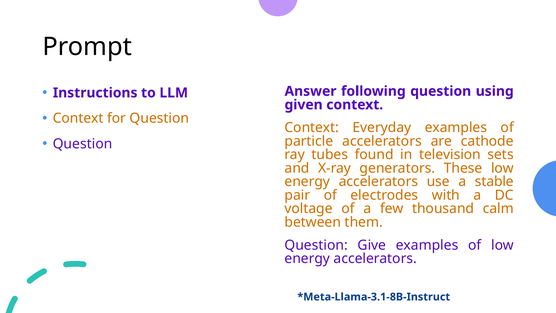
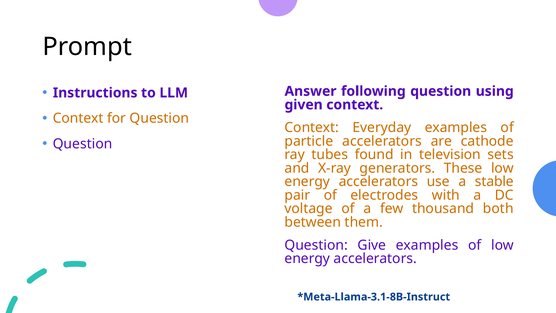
calm: calm -> both (498, 209)
